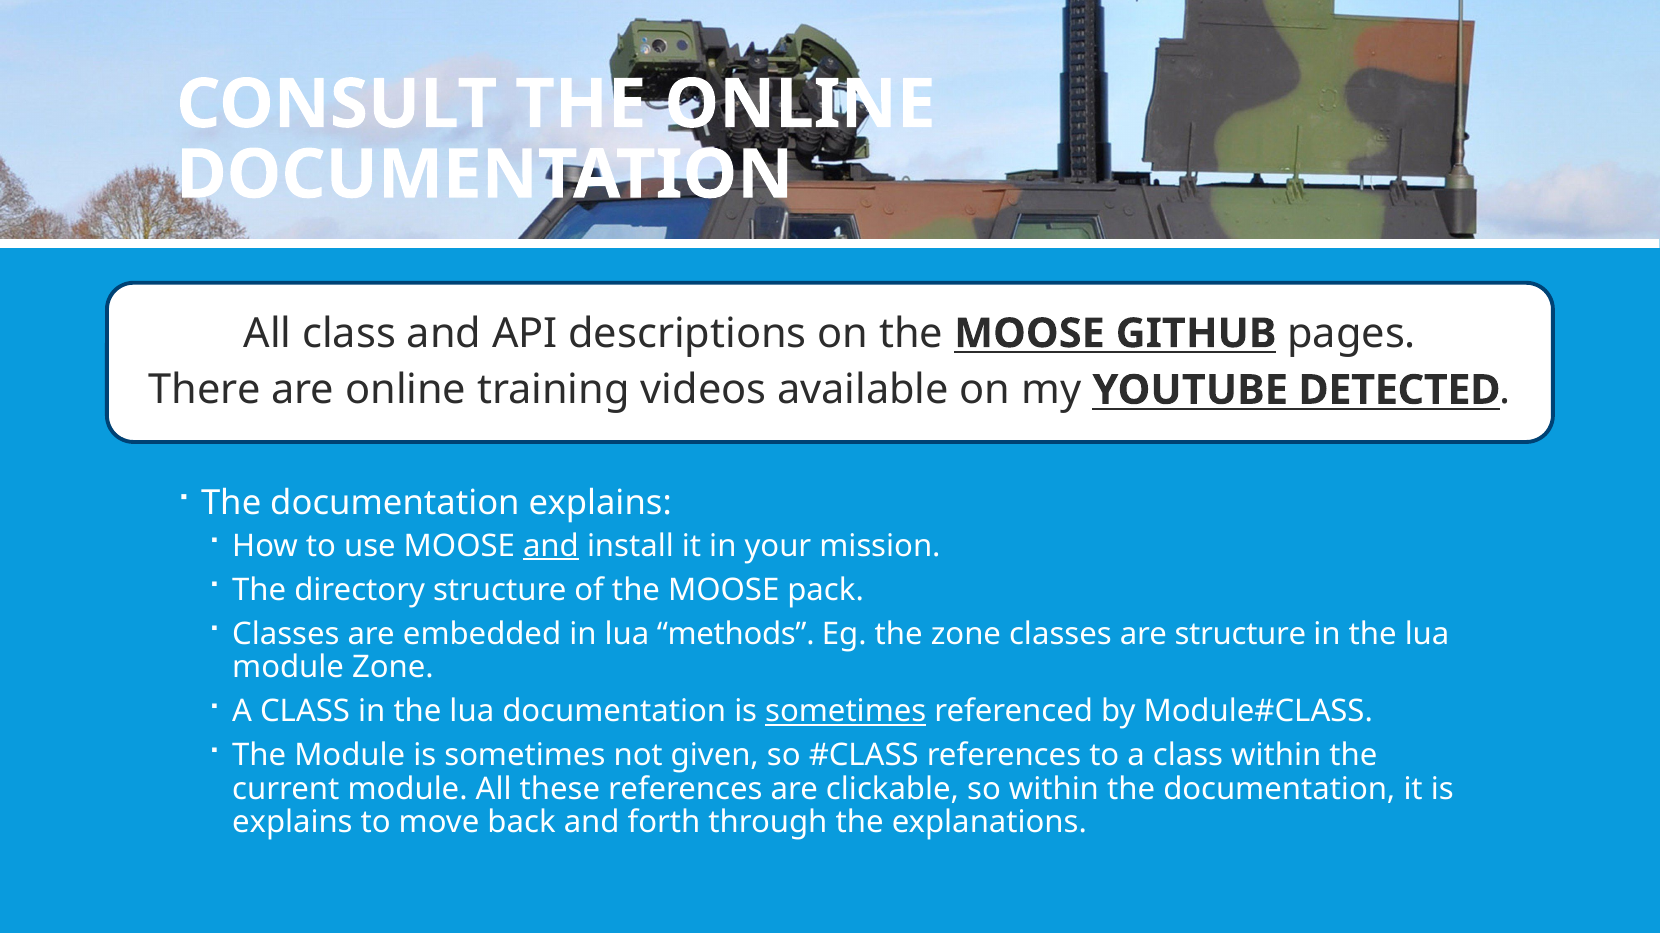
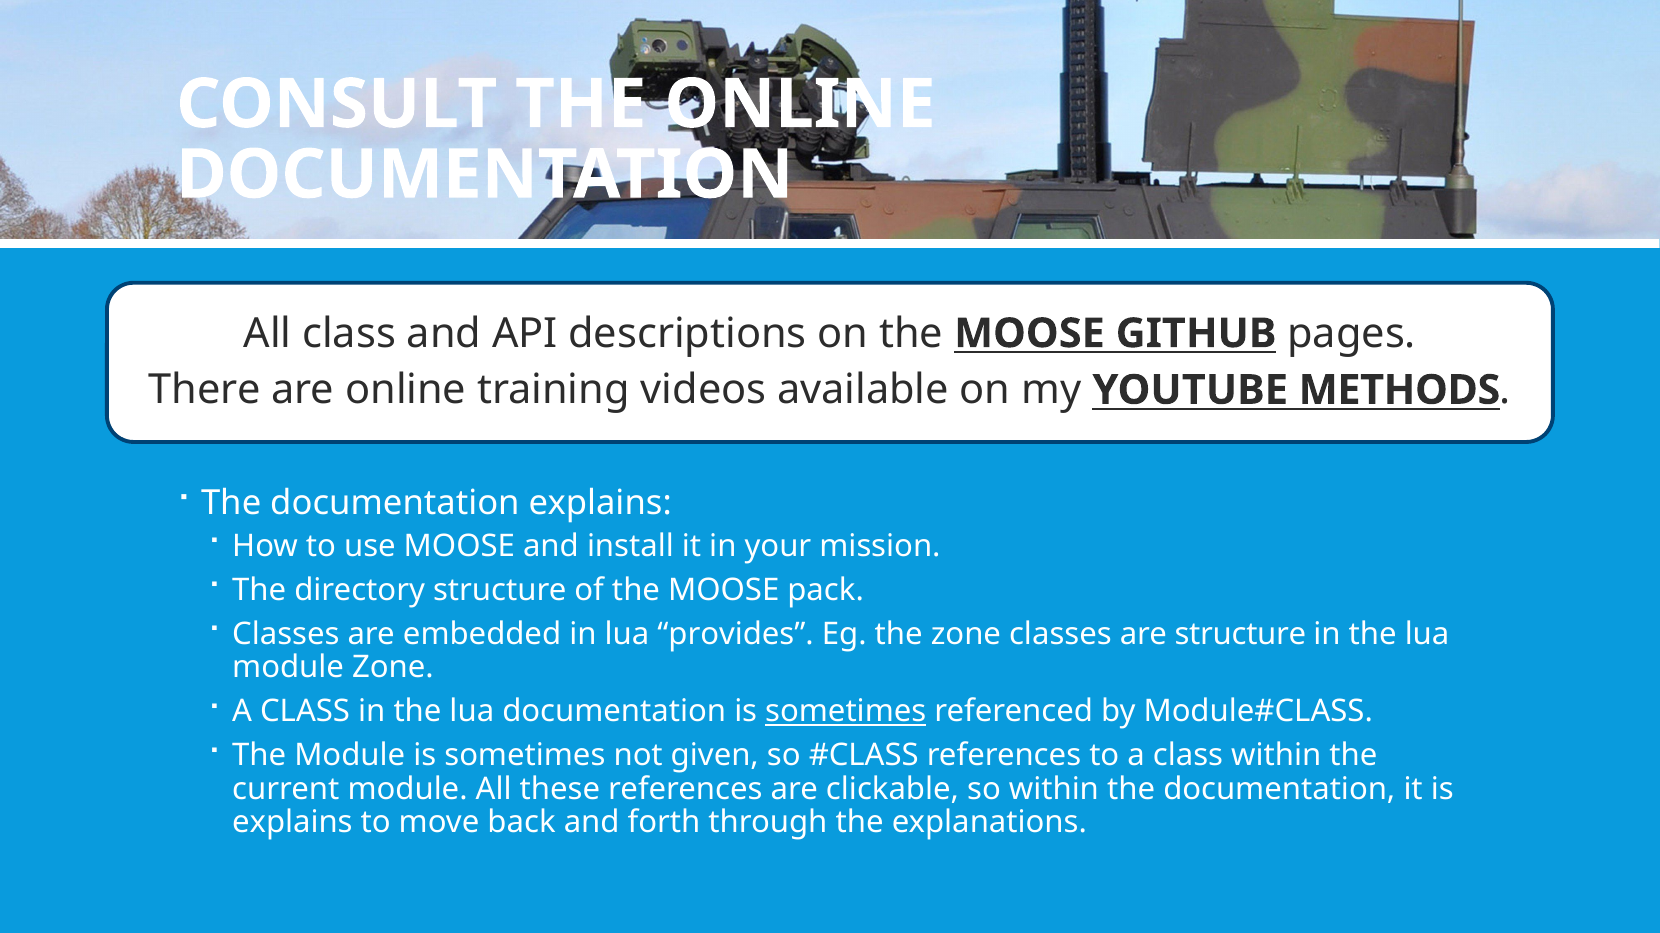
DETECTED: DETECTED -> METHODS (1399, 390)
and underline: present -> none (551, 546)
methods: methods -> provides (736, 634)
